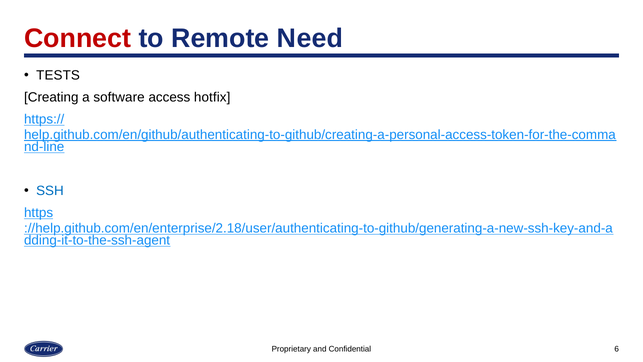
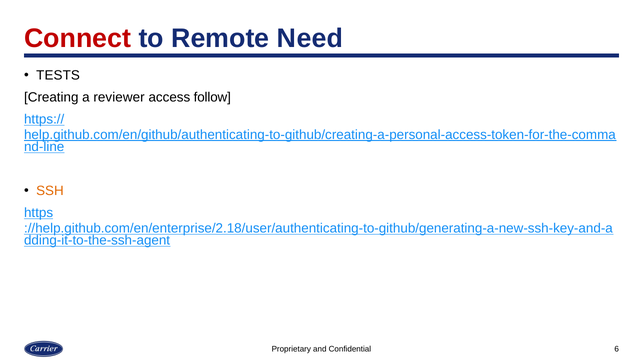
software: software -> reviewer (119, 97)
hotfix: hotfix -> follow (212, 97)
SSH colour: blue -> orange (50, 191)
